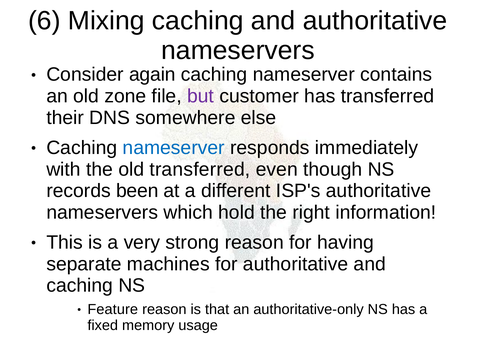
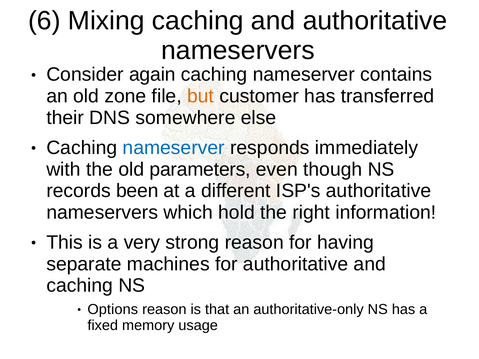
but colour: purple -> orange (201, 96)
old transferred: transferred -> parameters (200, 170)
Feature: Feature -> Options (113, 310)
